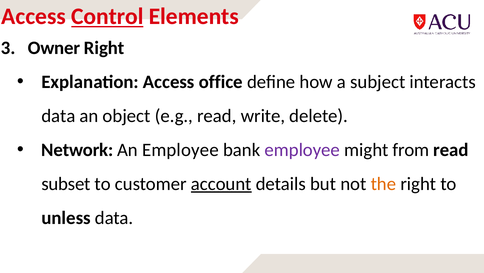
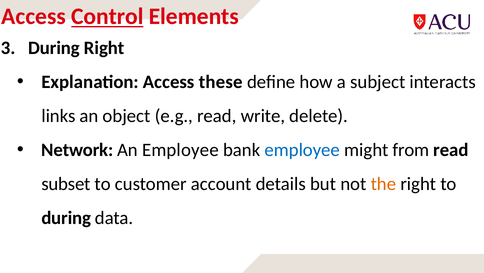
Owner: Owner -> During (54, 48)
office: office -> these (221, 82)
data: data -> links (58, 116)
employee colour: purple -> blue (302, 149)
account underline: present -> none (221, 183)
unless: unless -> during (66, 217)
